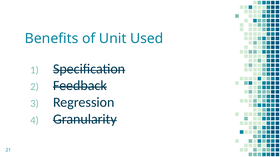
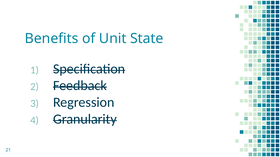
Used: Used -> State (147, 39)
